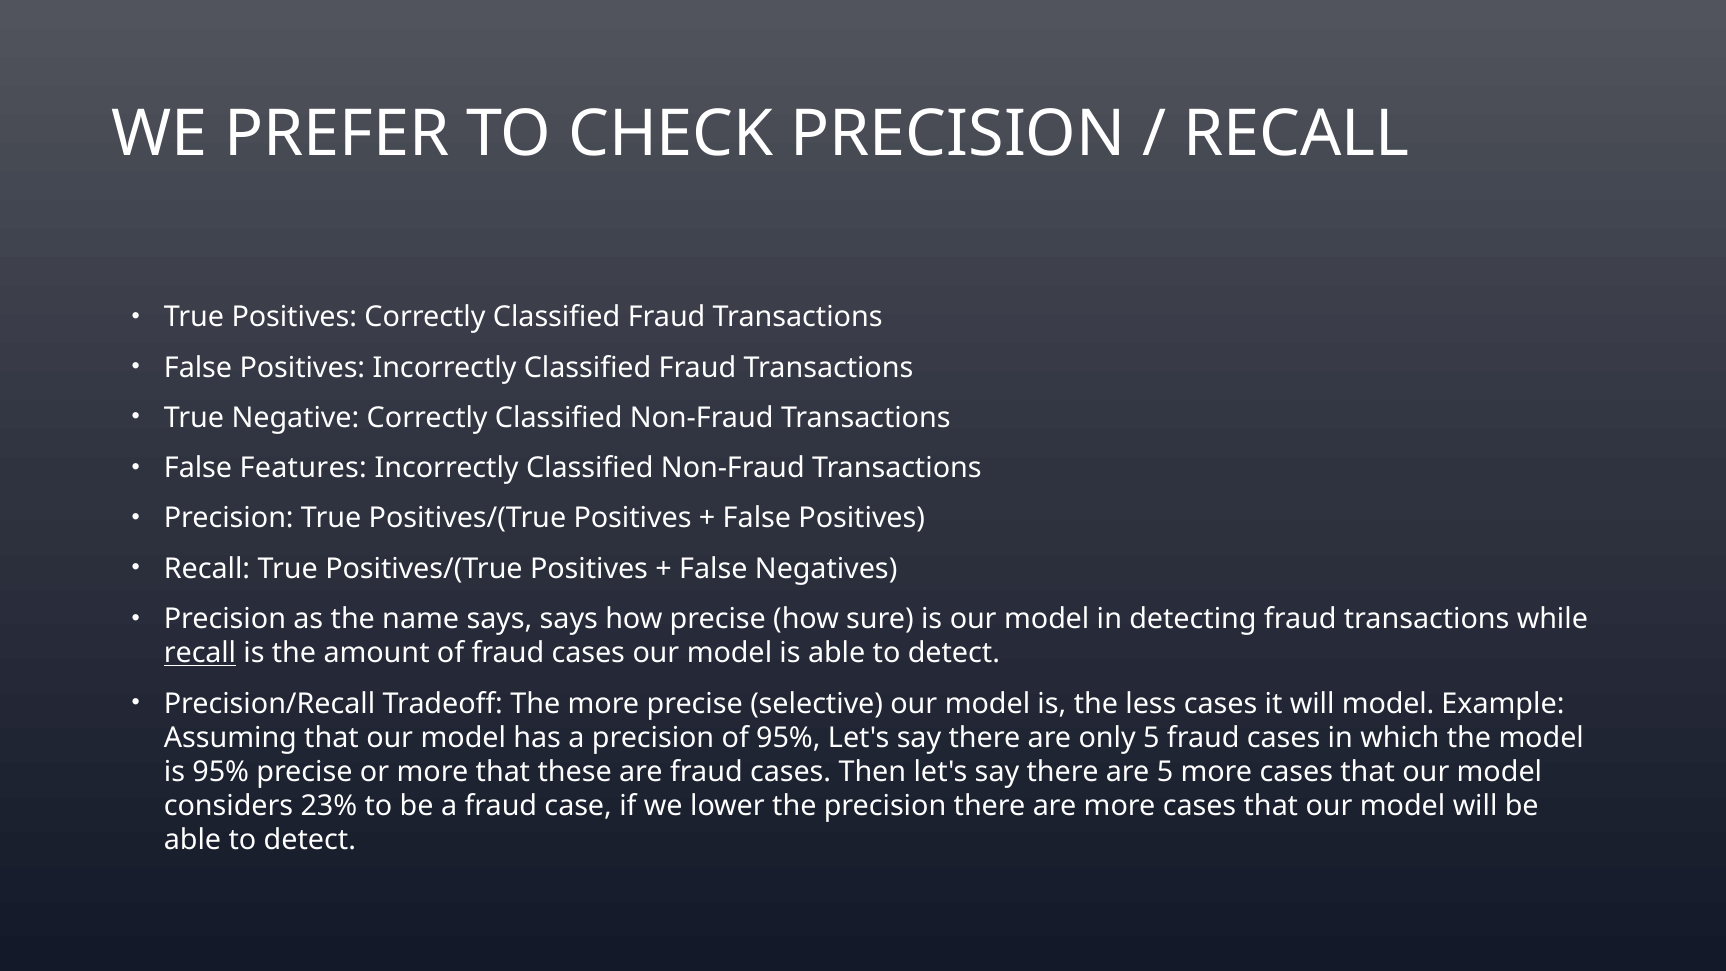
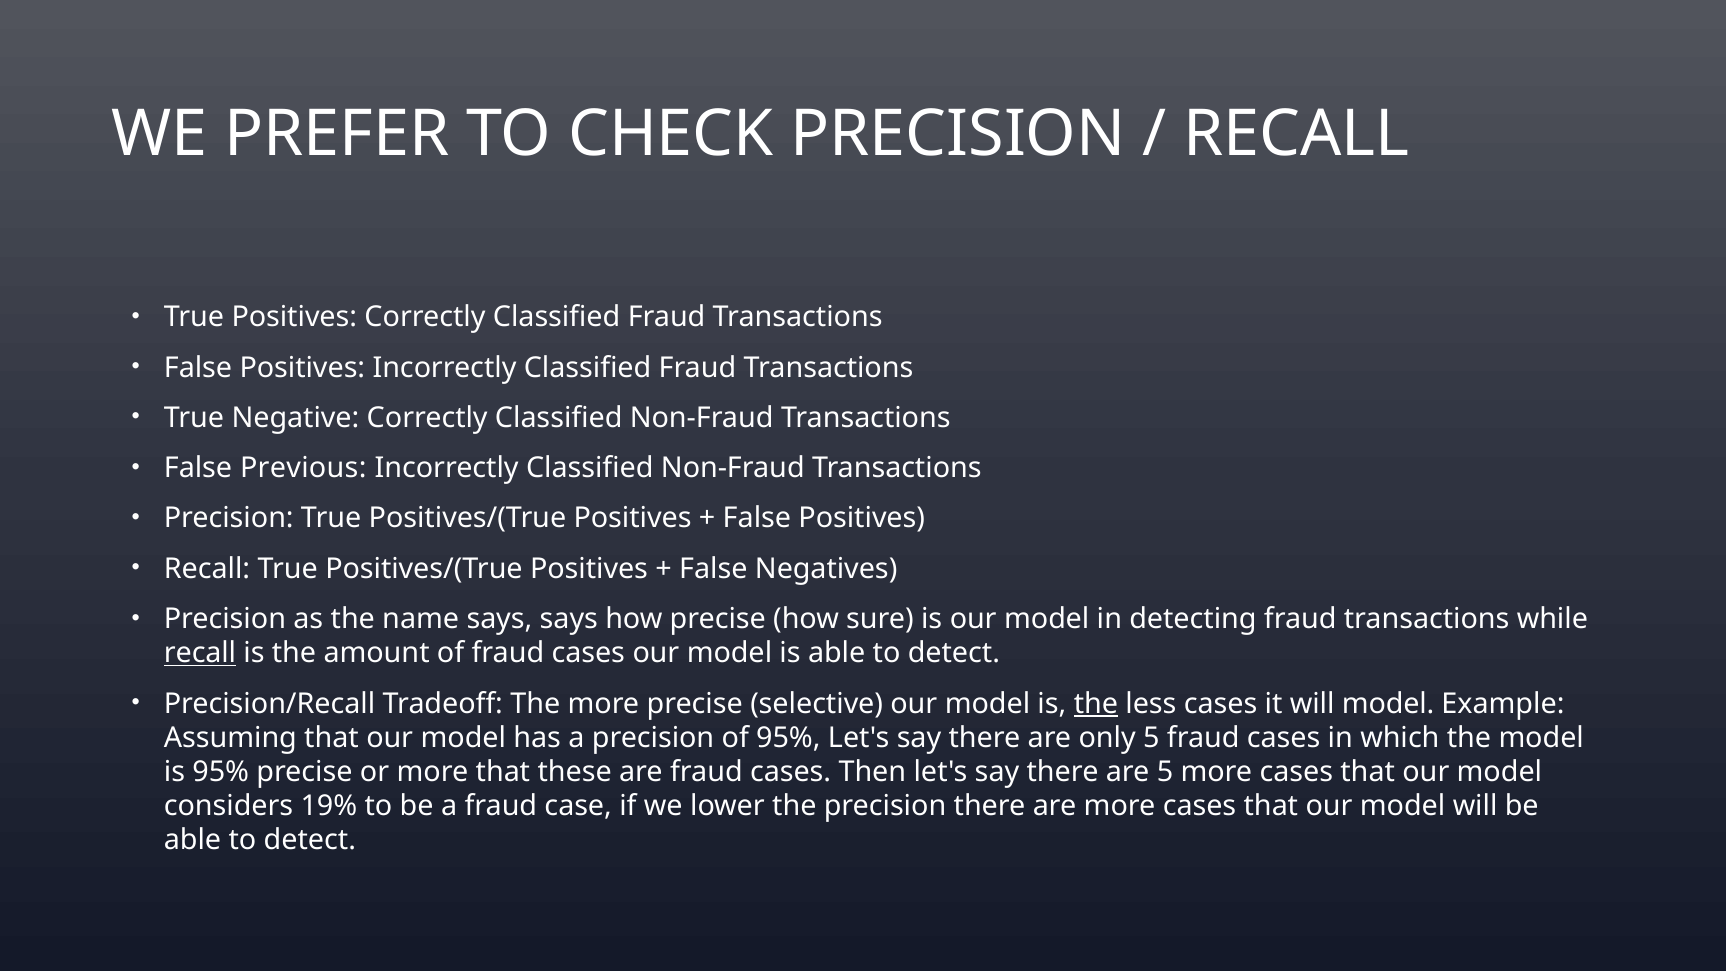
Features: Features -> Previous (303, 468)
the underline: none -> present (1096, 703)
23%: 23% -> 19% (329, 806)
